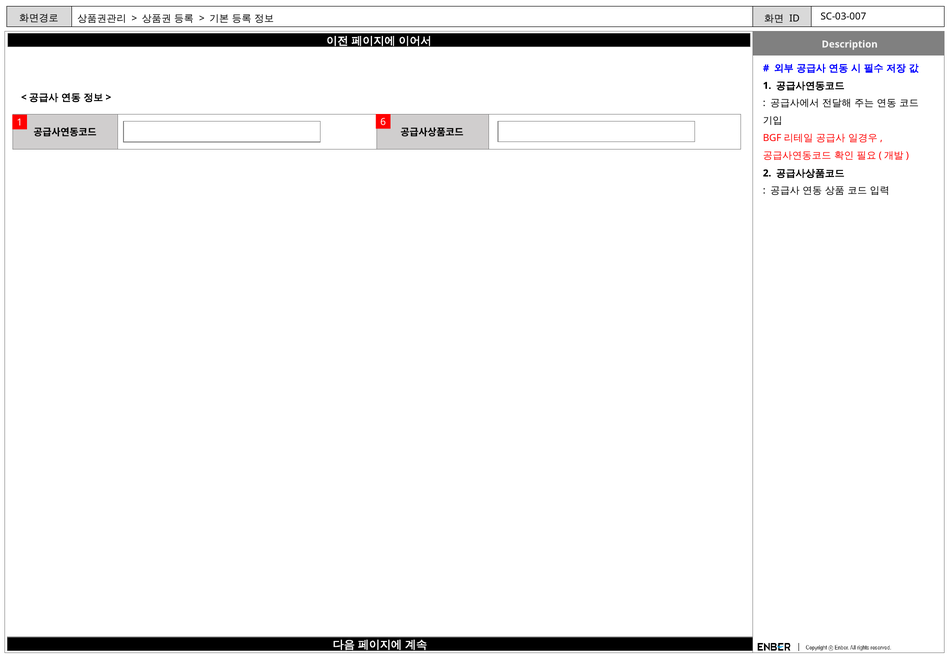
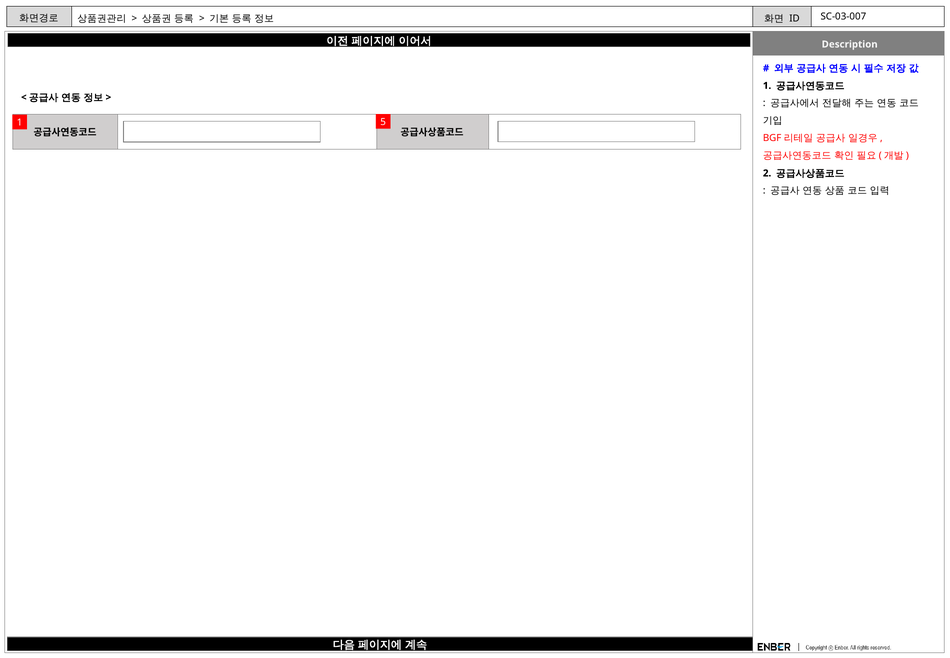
6: 6 -> 5 (383, 122)
